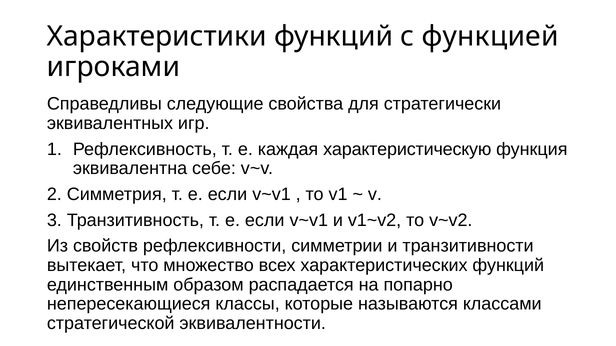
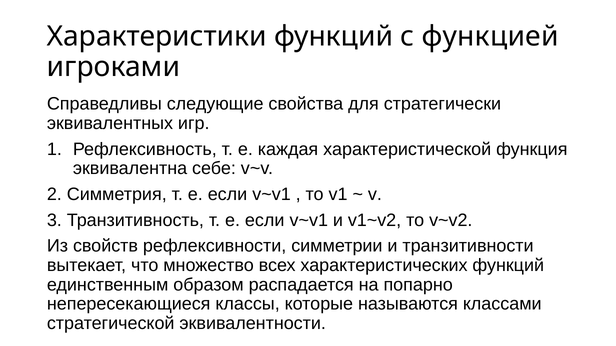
характеристическую: характеристическую -> характеристической (407, 149)
